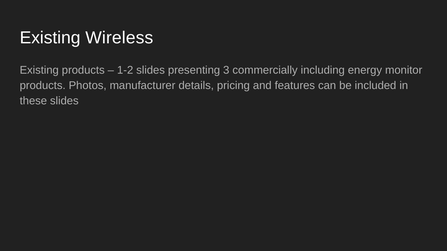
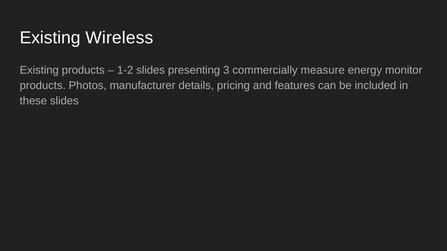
including: including -> measure (323, 70)
